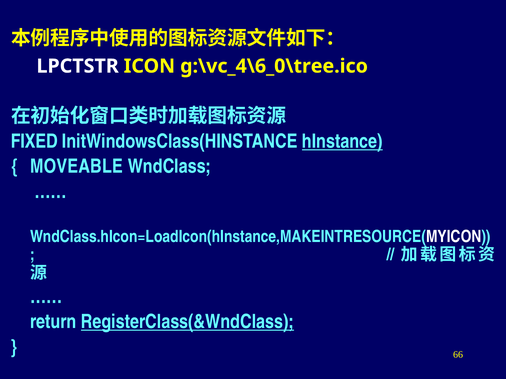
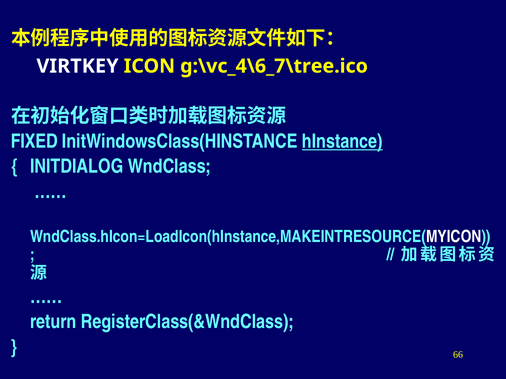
LPCTSTR: LPCTSTR -> VIRTKEY (78, 66)
g:\vc_4\6_0\tree.ico: g:\vc_4\6_0\tree.ico -> g:\vc_4\6_7\tree.ico (274, 66)
MOVEABLE: MOVEABLE -> INITDIALOG (77, 167)
RegisterClass(&WndClass underline: present -> none (187, 322)
